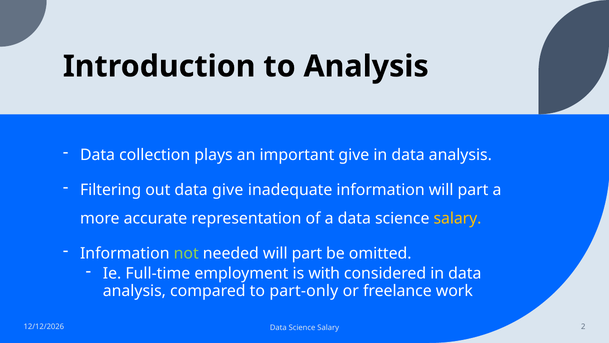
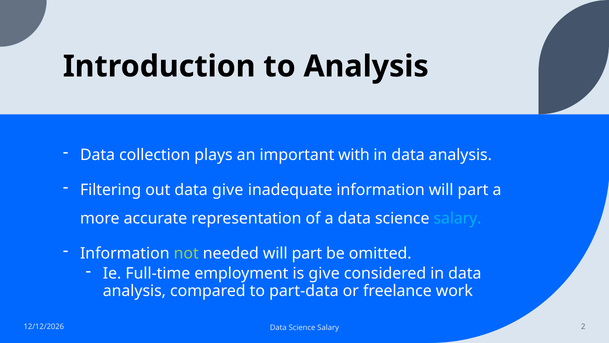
important give: give -> with (354, 155)
salary colour: yellow -> light blue (457, 218)
is with: with -> give (324, 273)
part-only: part-only -> part-data (304, 290)
